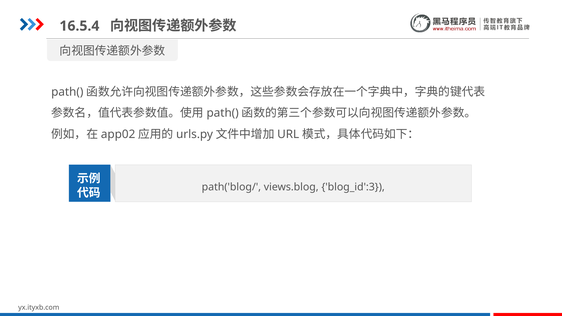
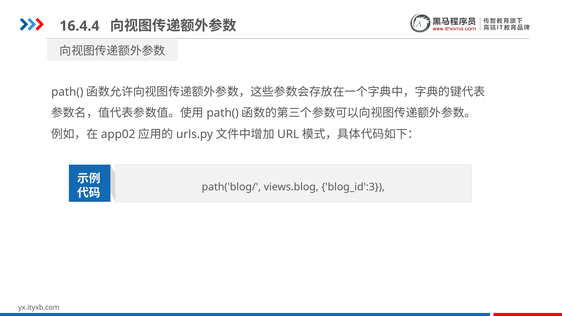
16.5.4: 16.5.4 -> 16.4.4 (79, 26)
